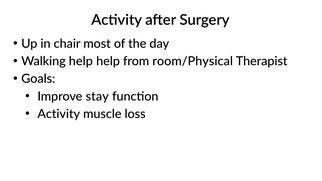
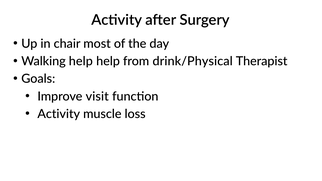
room/Physical: room/Physical -> drink/Physical (193, 61)
stay: stay -> visit (97, 96)
